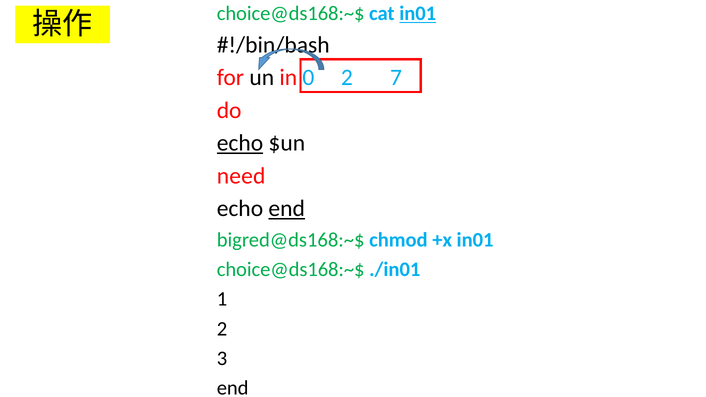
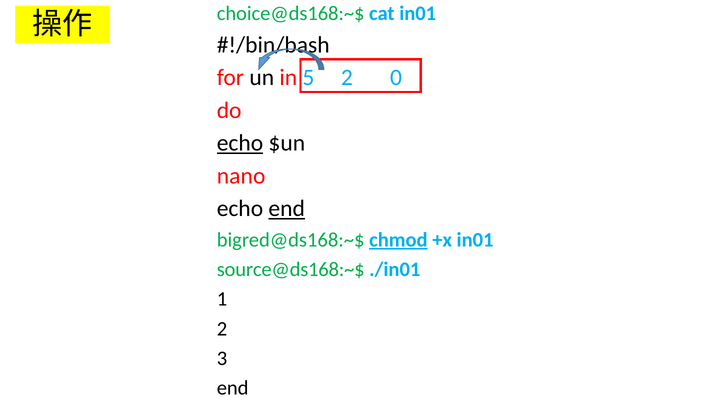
in01 underline: present -> none (418, 14)
0: 0 -> 5 (308, 78)
7: 7 -> 0 (396, 78)
need: need -> nano (241, 176)
chmod underline: none -> present (398, 240)
choice@ds168:~$: choice@ds168:~$ -> source@ds168:~$ (291, 270)
